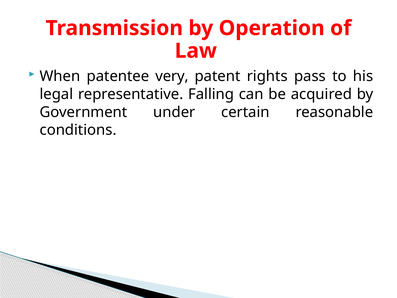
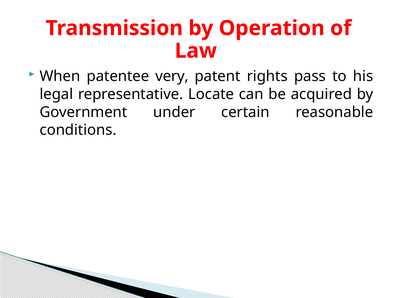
Falling: Falling -> Locate (211, 94)
